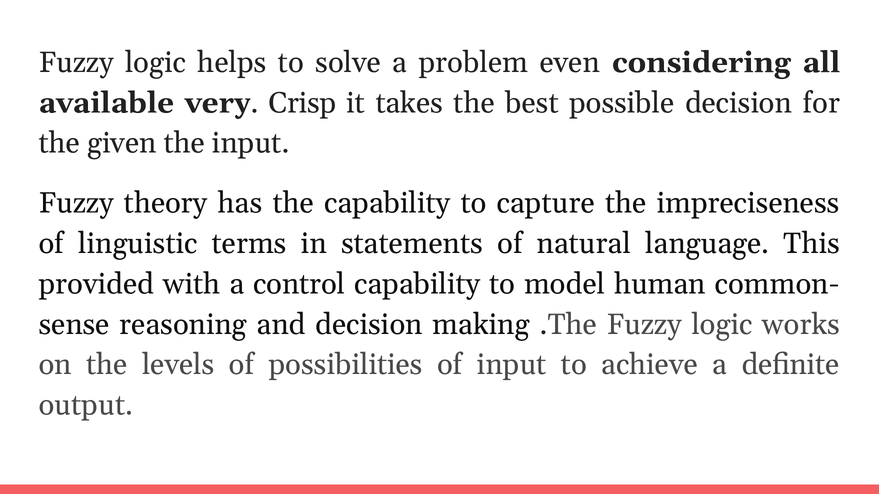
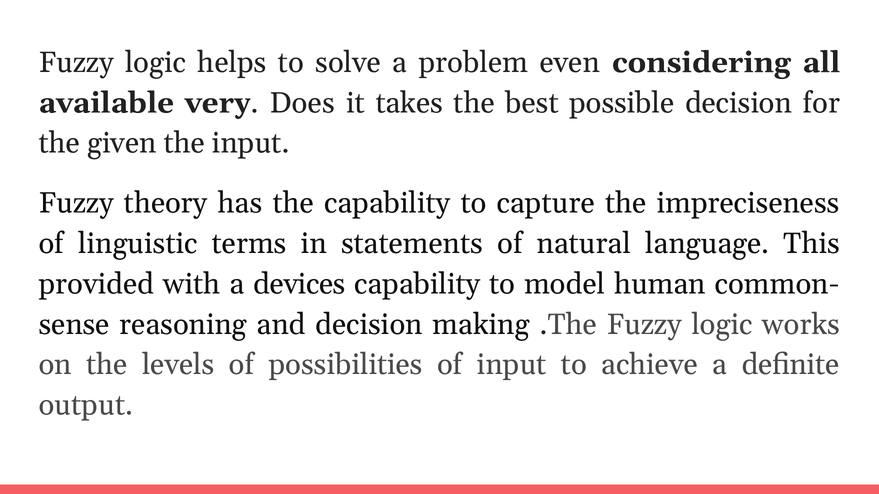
Crisp: Crisp -> Does (302, 103)
control: control -> devices (299, 284)
